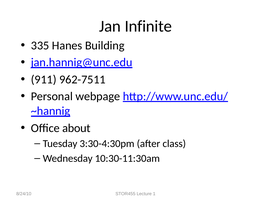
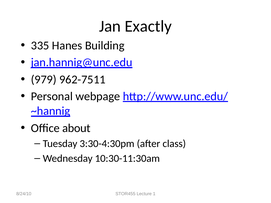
Infinite: Infinite -> Exactly (148, 26)
911: 911 -> 979 (44, 80)
